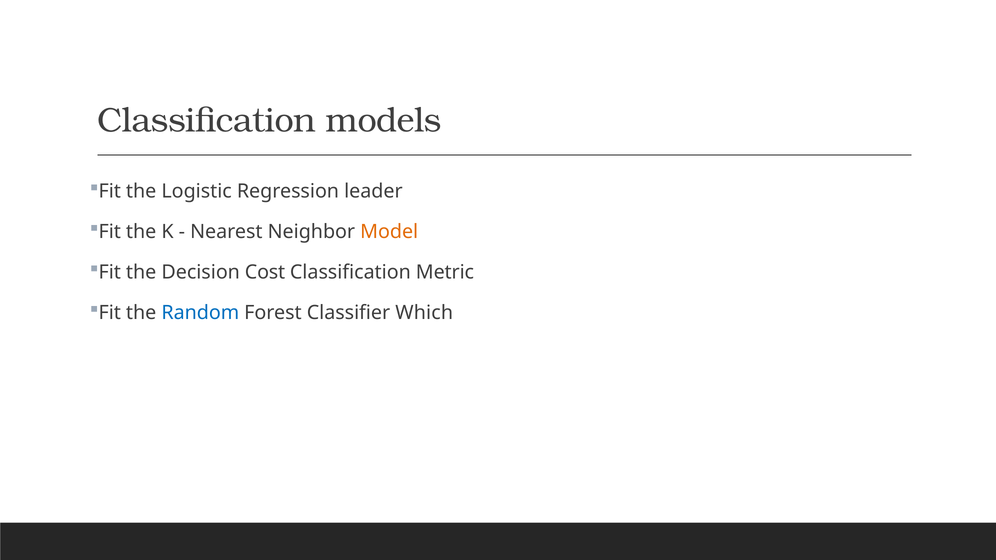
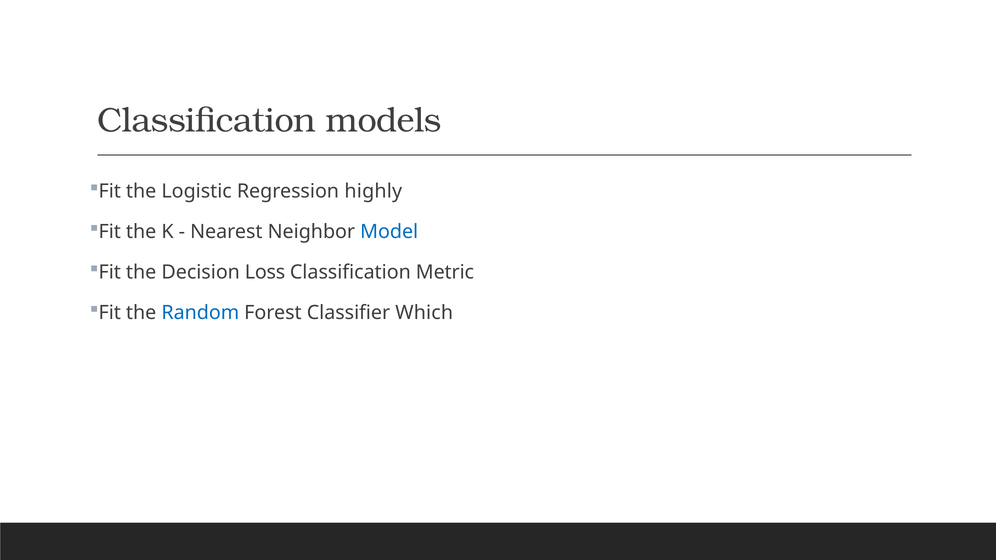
leader: leader -> highly (373, 192)
Model colour: orange -> blue (389, 232)
Cost: Cost -> Loss (265, 273)
